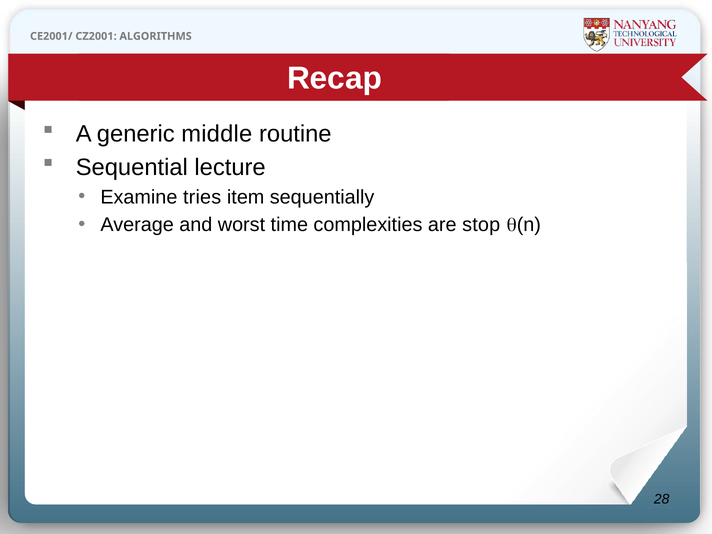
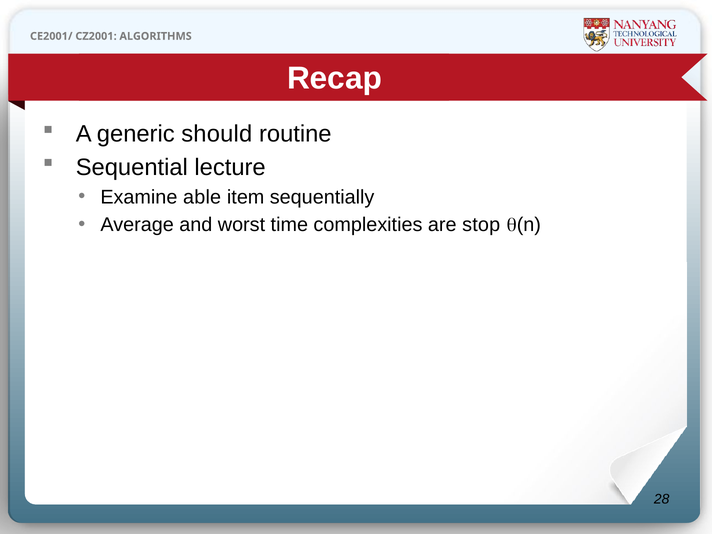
middle: middle -> should (217, 134)
tries: tries -> able (202, 197)
